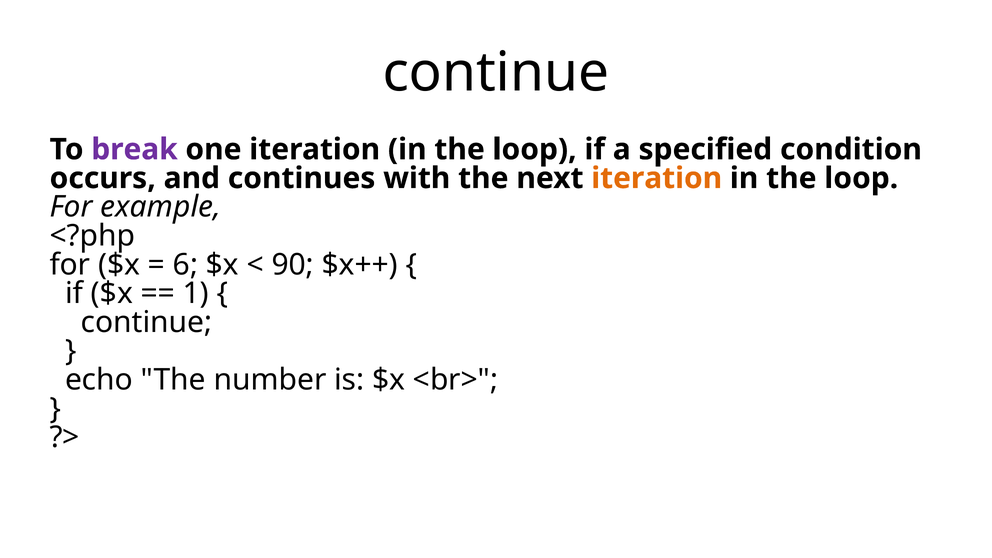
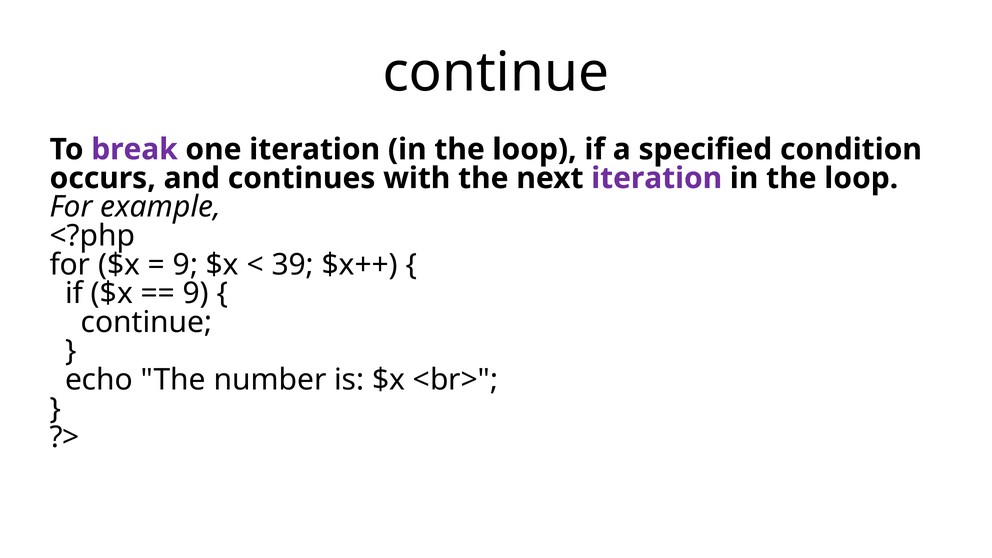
iteration colour: orange -> purple (657, 178)
6: 6 -> 9 (186, 265)
90: 90 -> 39 (293, 265)
1: 1 -> 9 (196, 293)
